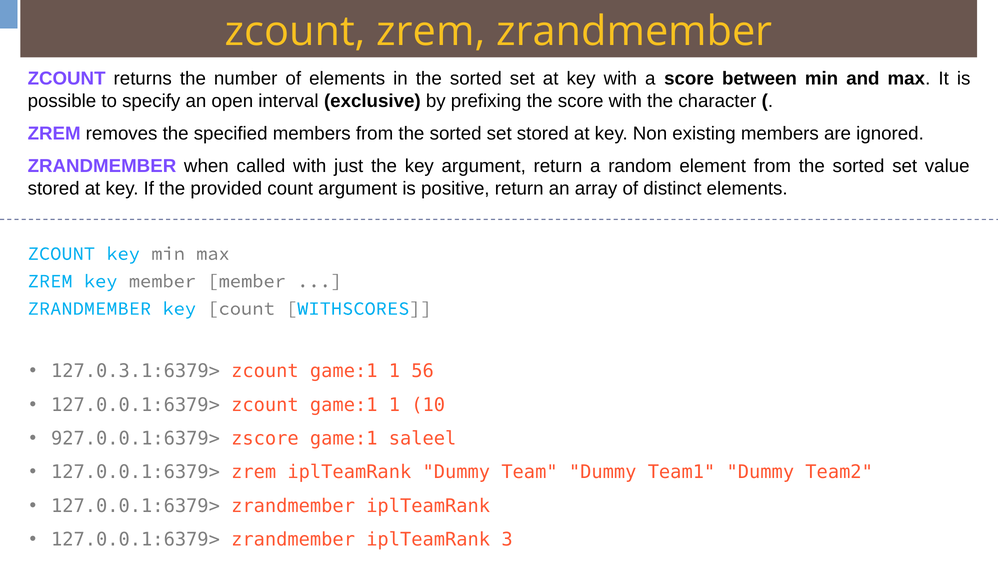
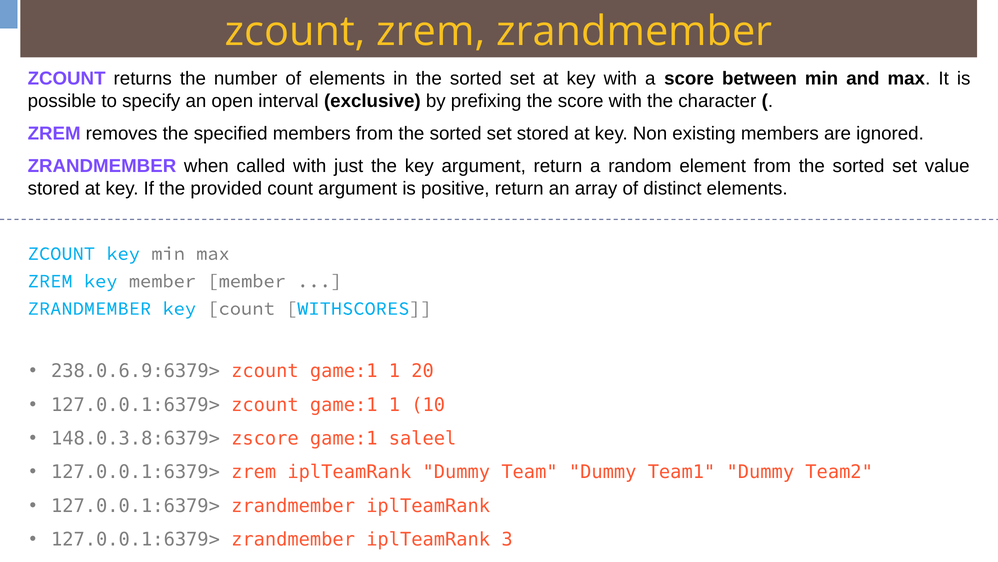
127.0.3.1:6379>: 127.0.3.1:6379> -> 238.0.6.9:6379> (136, 371)
56: 56 -> 20 (423, 371)
927.0.0.1:6379>: 927.0.0.1:6379> -> 148.0.3.8:6379> (136, 438)
